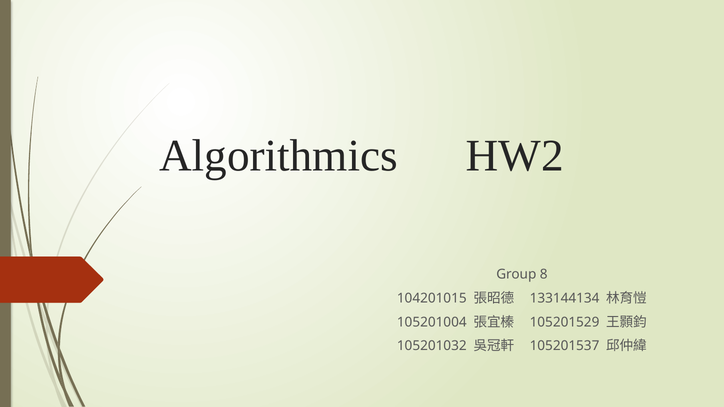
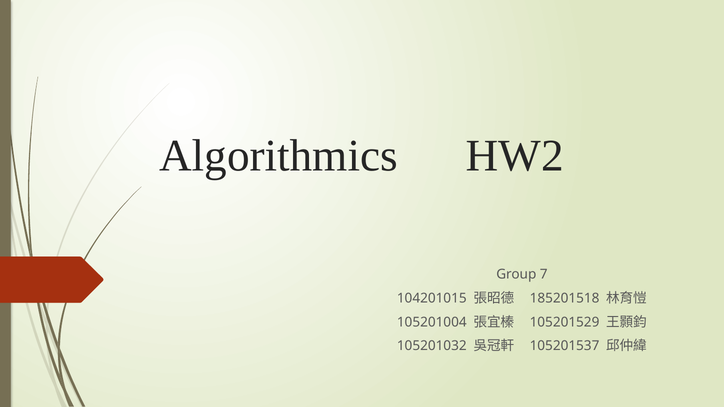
8: 8 -> 7 (544, 275)
133144134: 133144134 -> 185201518 (565, 298)
